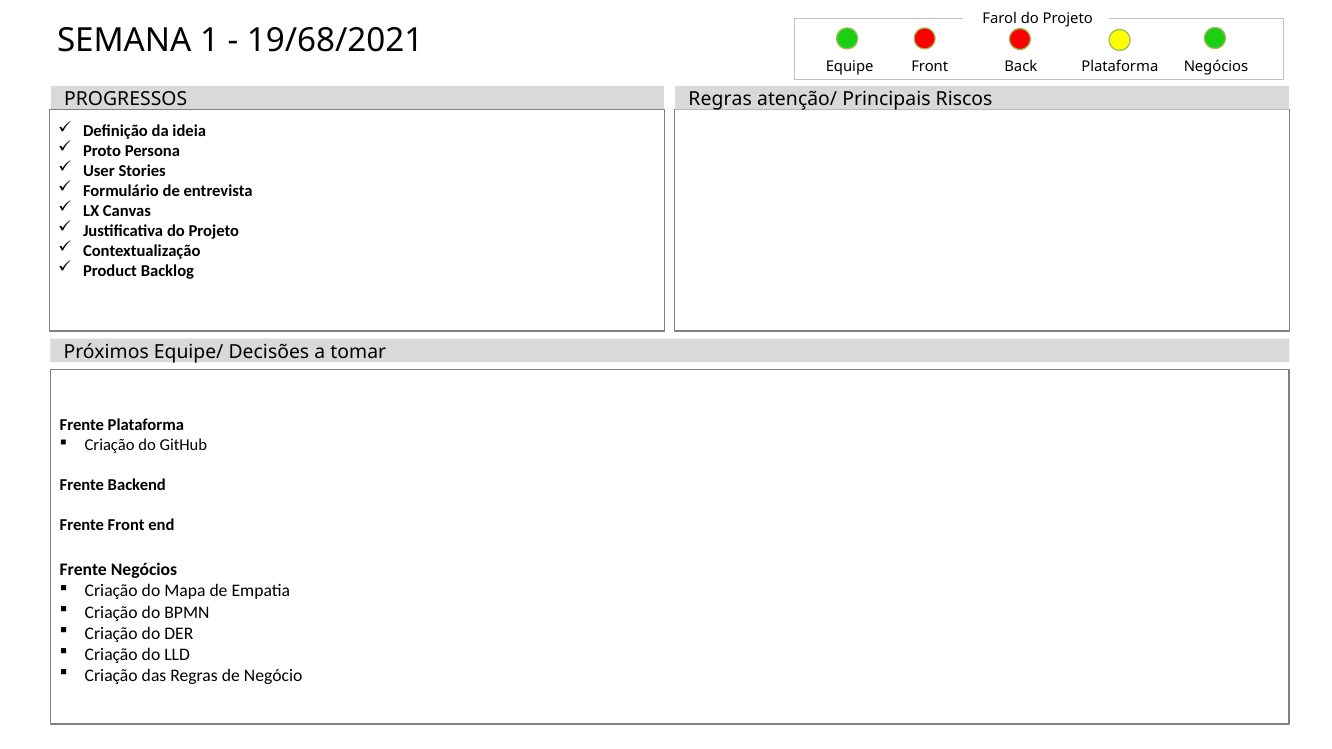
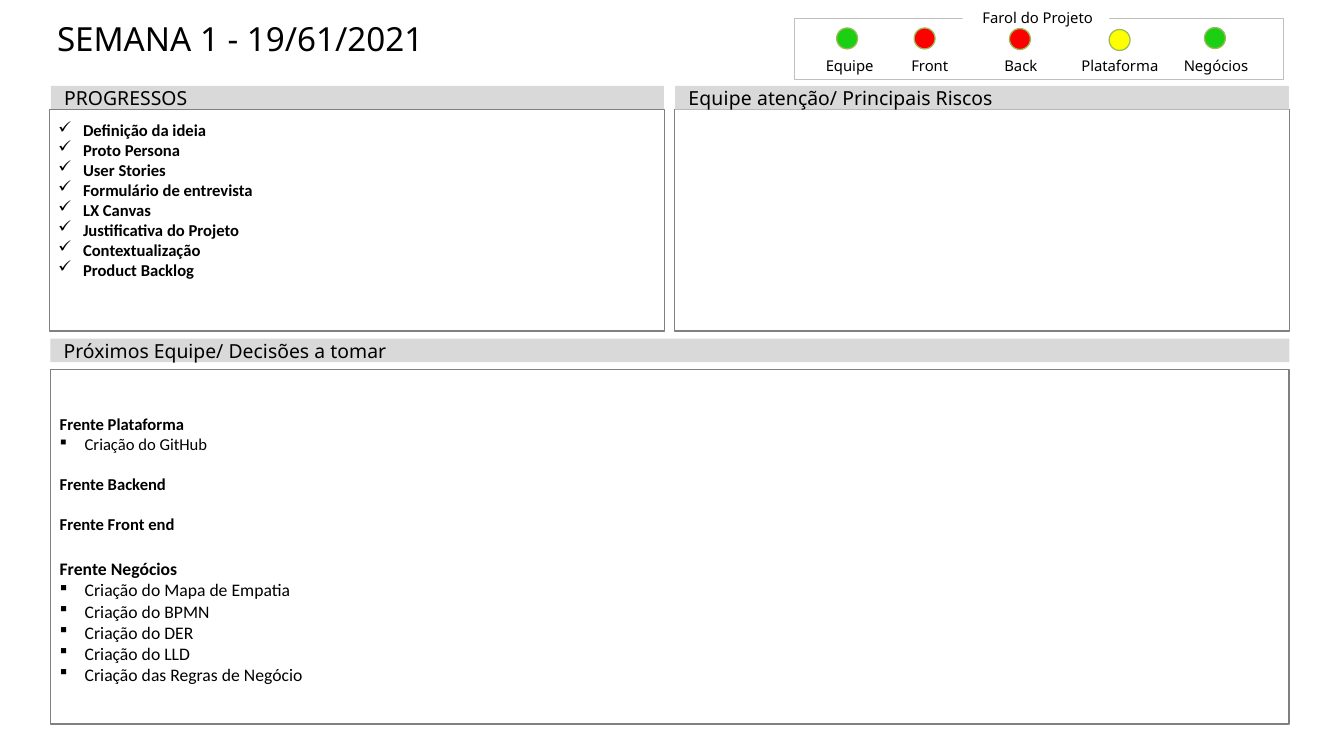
19/68/2021: 19/68/2021 -> 19/61/2021 (335, 41)
PROGRESSOS Regras: Regras -> Equipe (720, 99)
